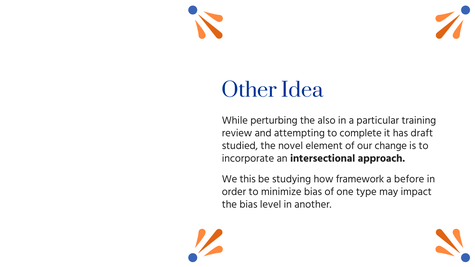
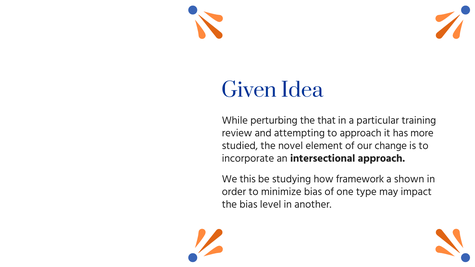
Other: Other -> Given (249, 90)
also: also -> that (327, 121)
to complete: complete -> approach (361, 133)
draft: draft -> more (422, 133)
before: before -> shown (409, 179)
